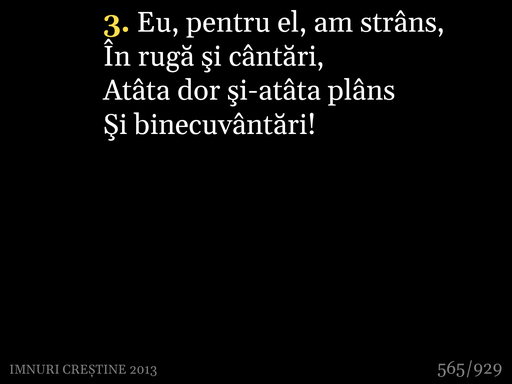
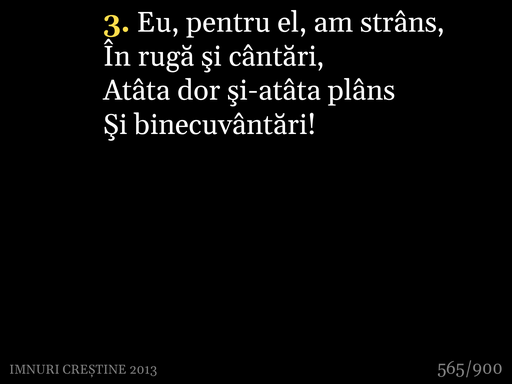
565/929: 565/929 -> 565/900 (470, 368)
